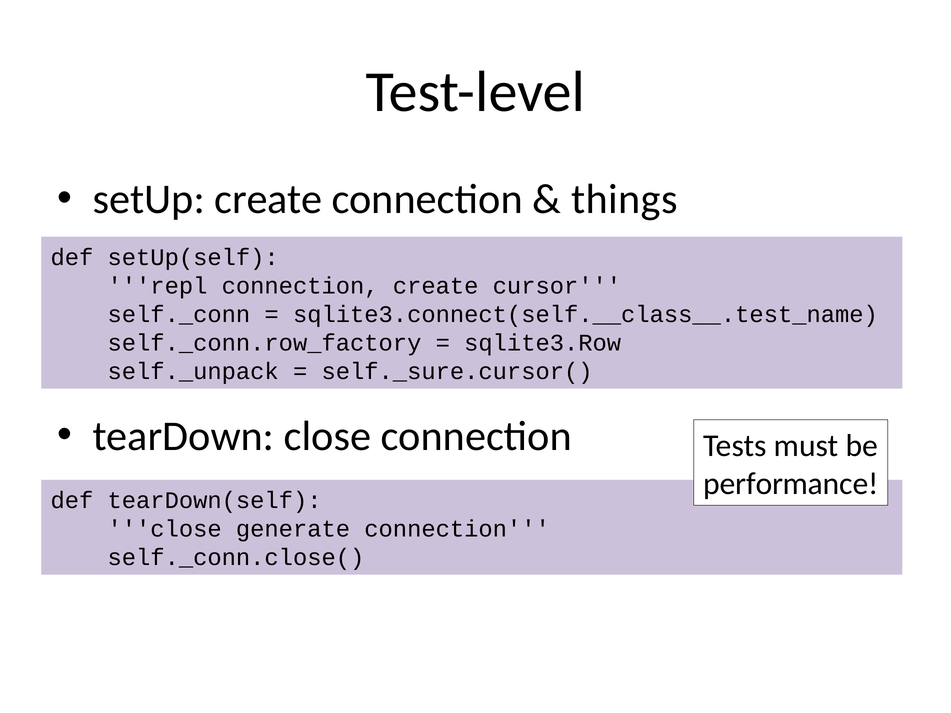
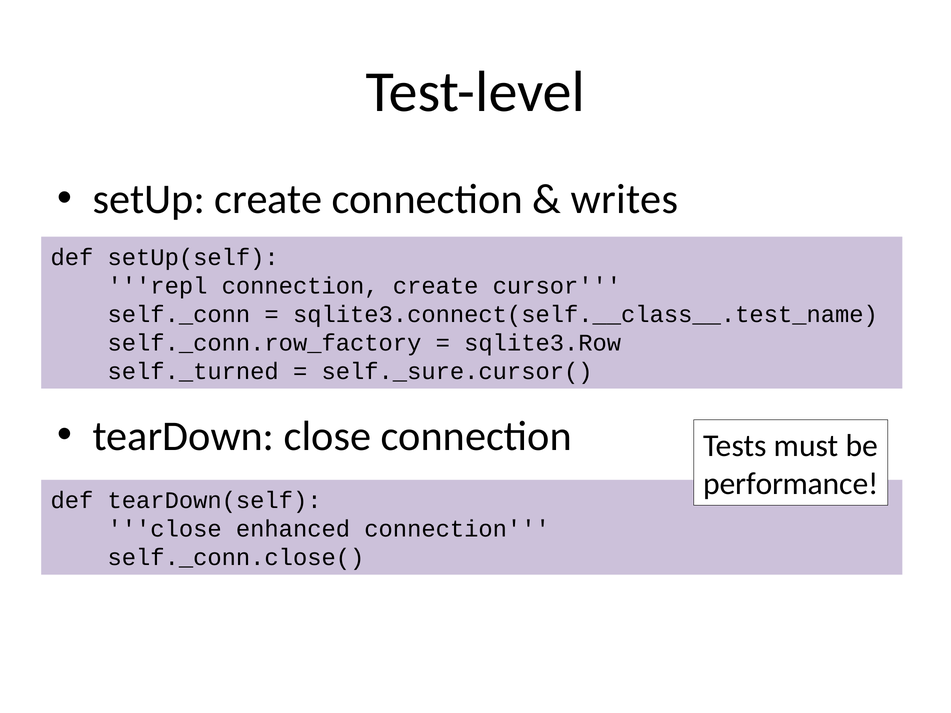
things: things -> writes (625, 200)
self._unpack: self._unpack -> self._turned (193, 372)
generate: generate -> enhanced (293, 529)
